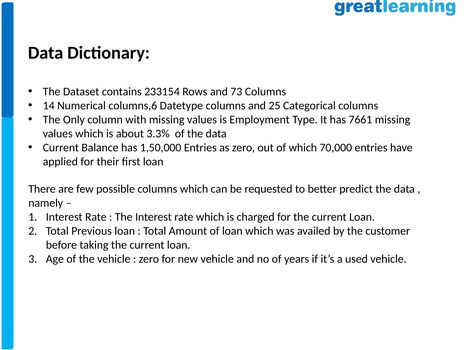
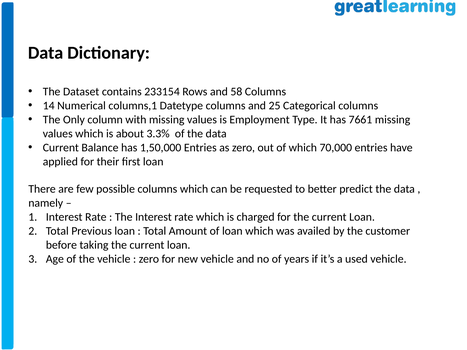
73: 73 -> 58 (236, 92)
columns,6: columns,6 -> columns,1 (133, 106)
